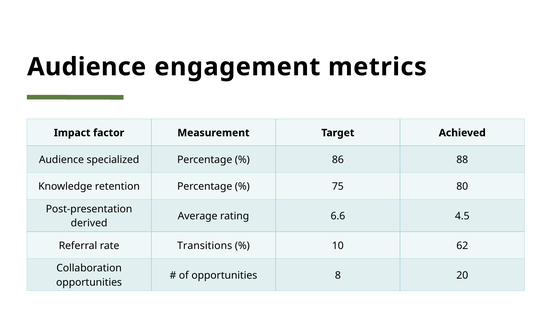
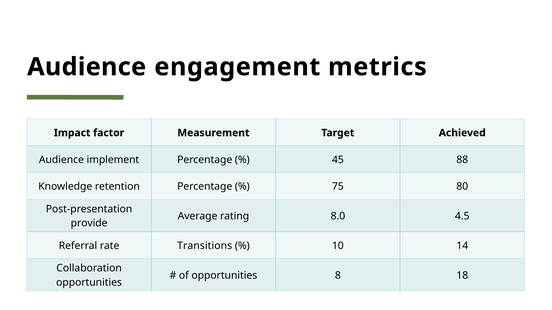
specialized: specialized -> implement (113, 160)
86: 86 -> 45 (338, 160)
6.6: 6.6 -> 8.0 (338, 216)
derived: derived -> provide (89, 224)
62: 62 -> 14 (462, 246)
20: 20 -> 18 (462, 276)
